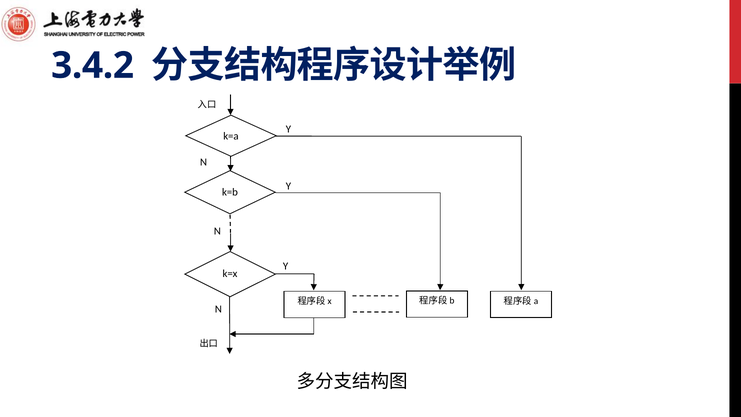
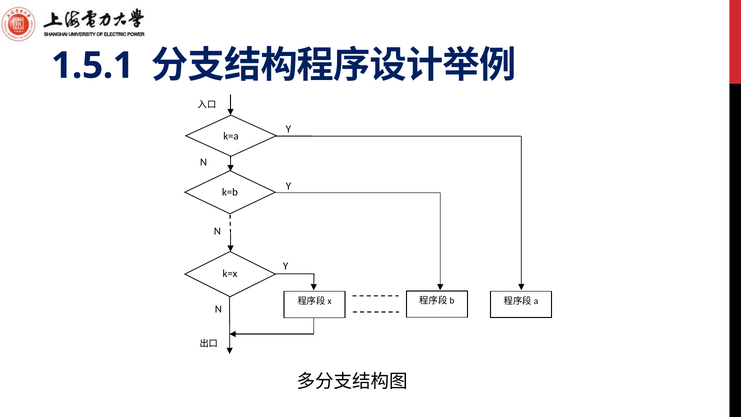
3.4.2: 3.4.2 -> 1.5.1 (93, 66)
